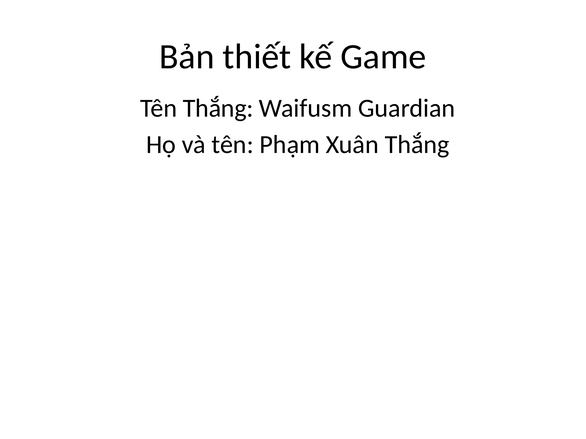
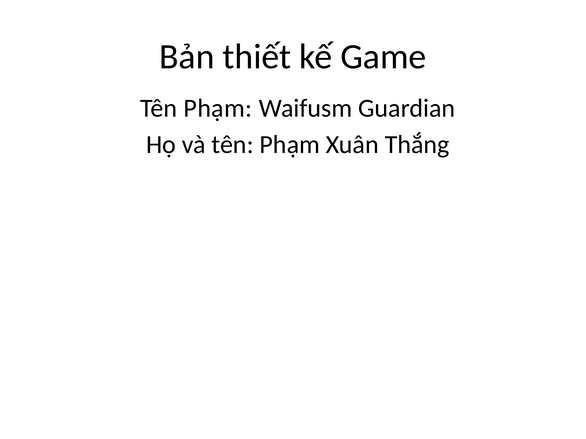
Thắng: Thắng -> Phạm (218, 108)
